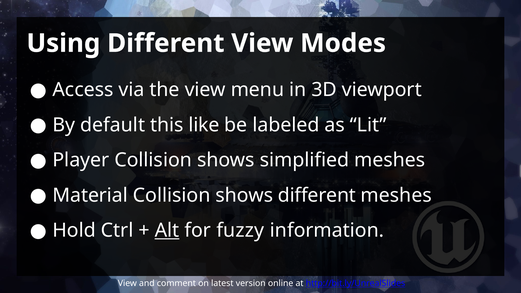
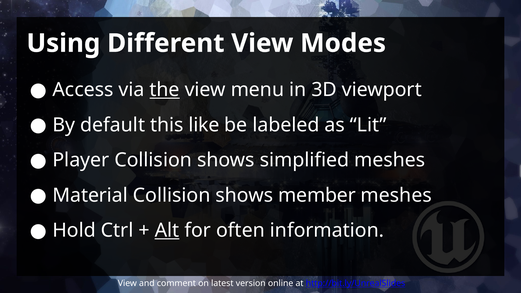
the underline: none -> present (165, 90)
shows different: different -> member (317, 195)
fuzzy: fuzzy -> often (240, 231)
